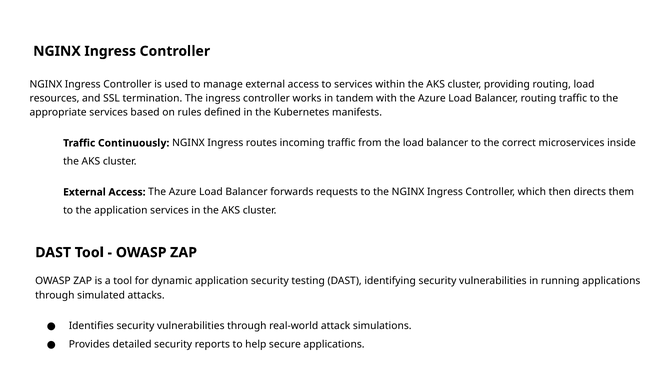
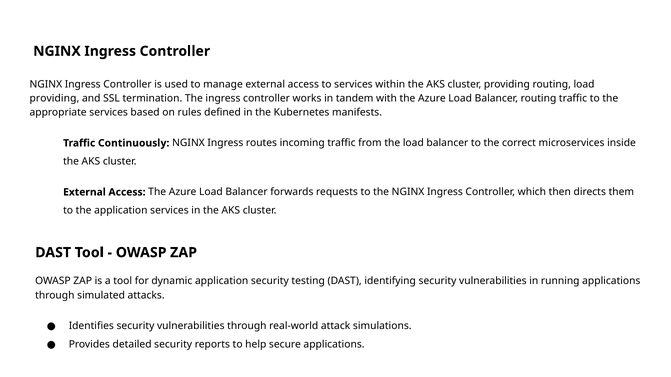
resources: resources -> providing (54, 98)
